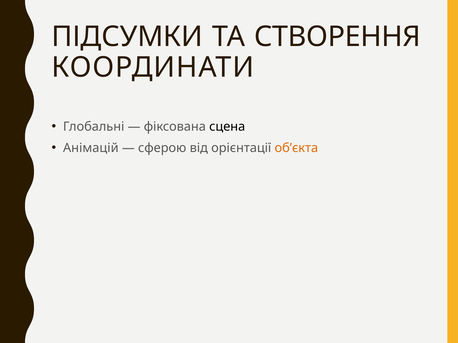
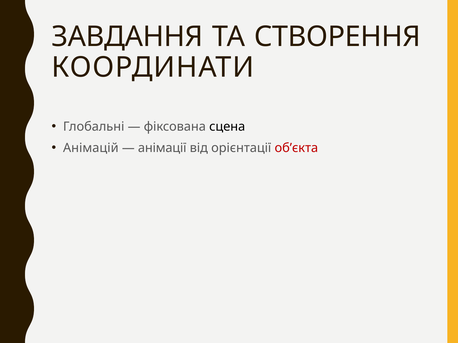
ПІДСУМКИ: ПІДСУМКИ -> ЗАВДАННЯ (127, 37)
сферою: сферою -> анімації (162, 148)
об’єкта colour: orange -> red (296, 148)
